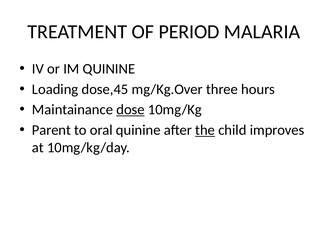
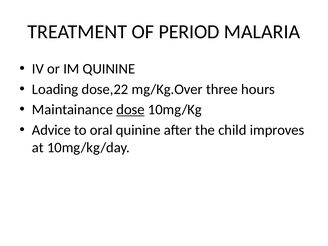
dose,45: dose,45 -> dose,22 (105, 89)
Parent: Parent -> Advice (51, 130)
the underline: present -> none (205, 130)
